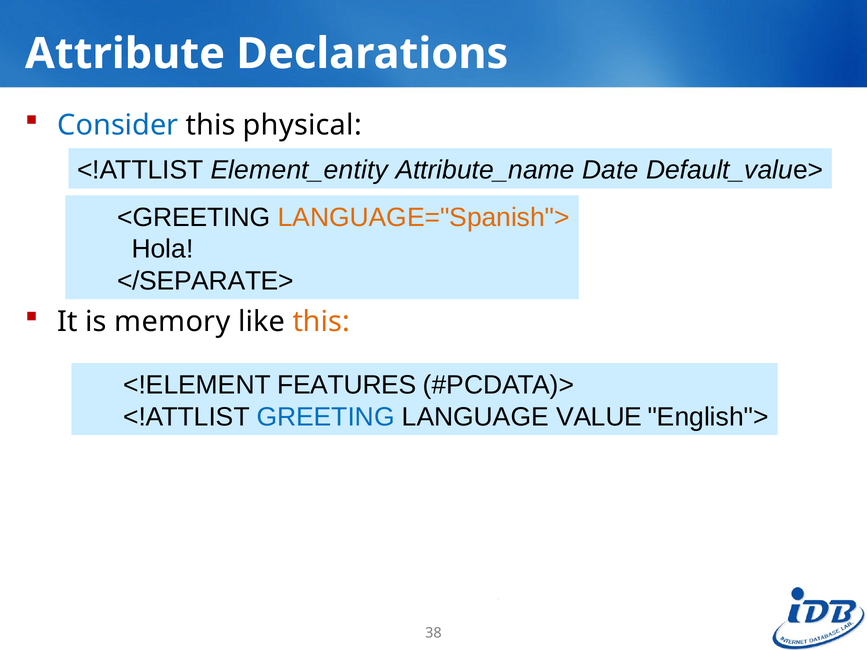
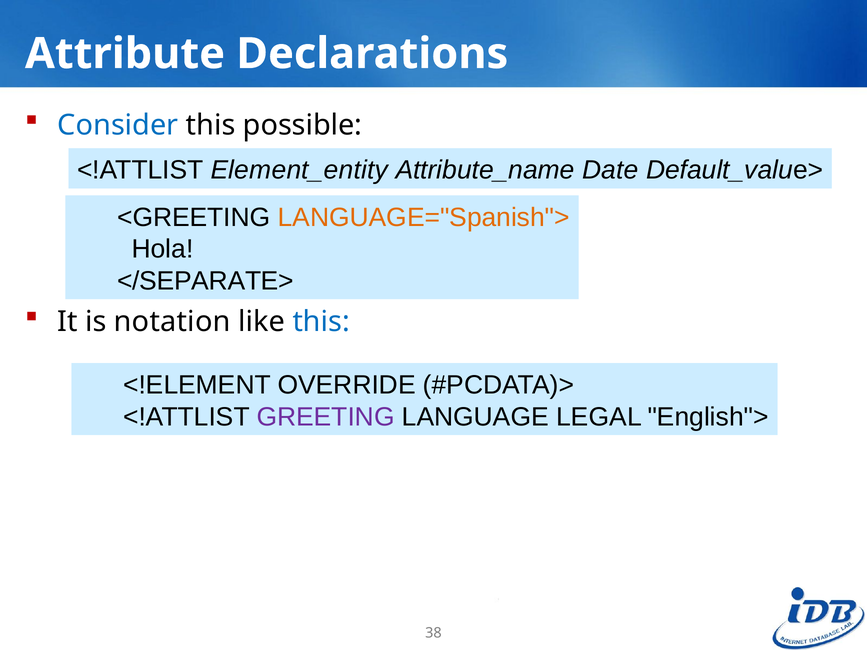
physical: physical -> possible (303, 125)
memory: memory -> notation (172, 322)
this colour: orange -> blue (321, 322)
FEATURES: FEATURES -> OVERRIDE (347, 385)
GREETING colour: blue -> purple (326, 417)
VALUE: VALUE -> LEGAL (599, 417)
